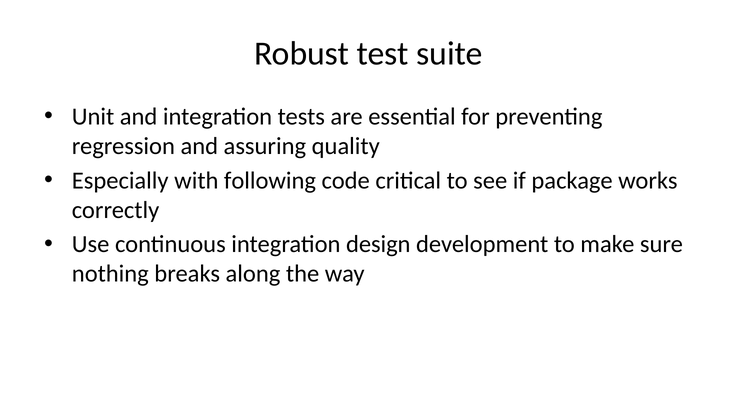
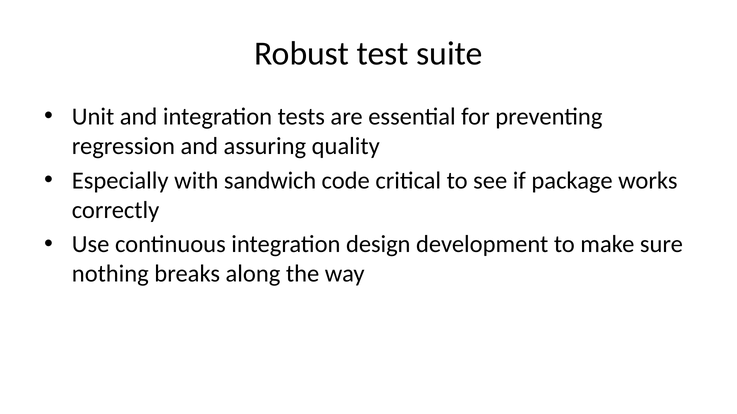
following: following -> sandwich (270, 181)
